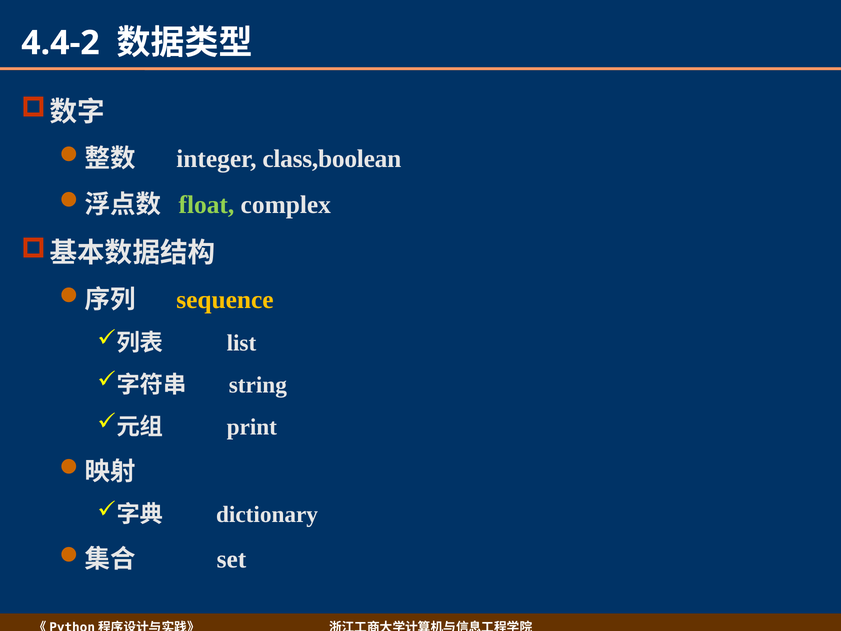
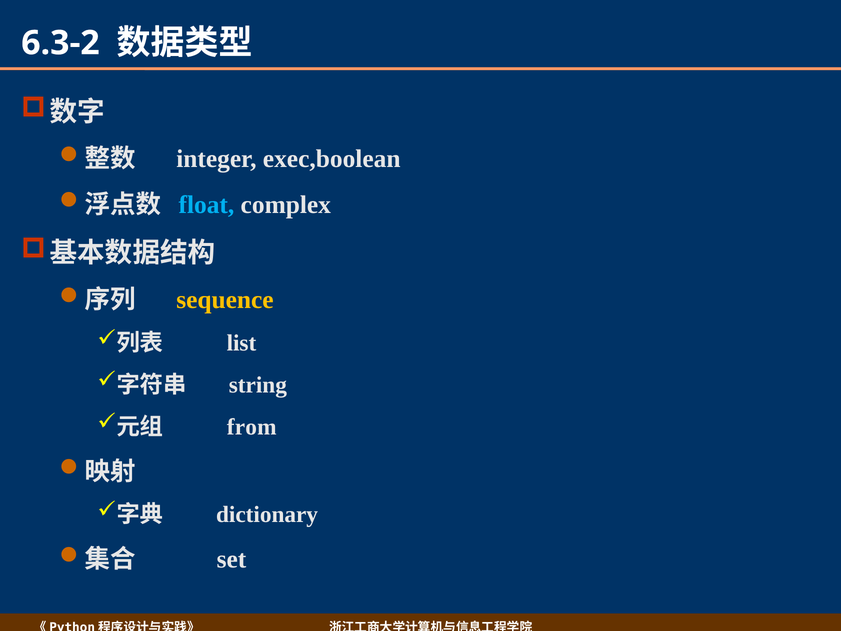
4.4-2: 4.4-2 -> 6.3-2 (60, 43)
class,boolean: class,boolean -> exec,boolean (332, 159)
float colour: light green -> light blue (206, 205)
print: print -> from (252, 427)
